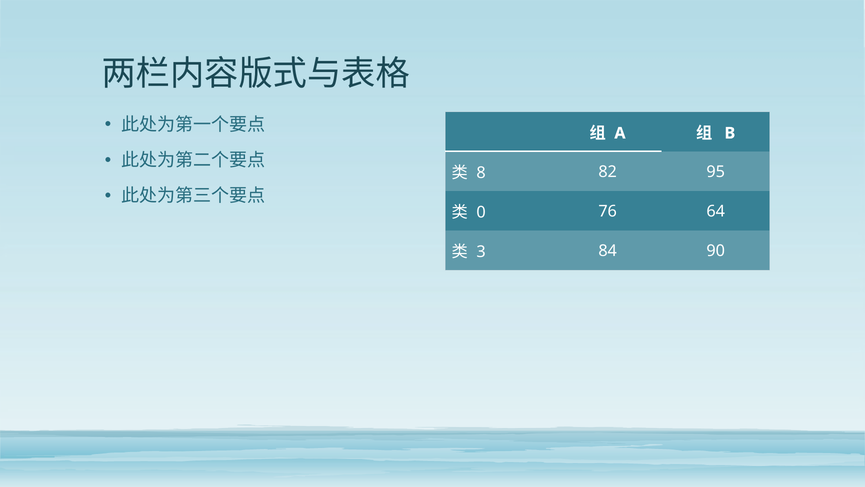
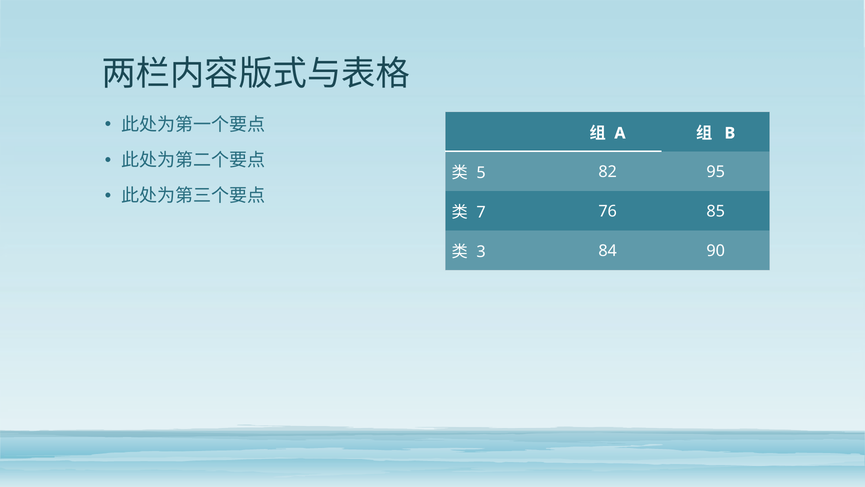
8: 8 -> 5 (481, 173)
0: 0 -> 7 (481, 212)
64: 64 -> 85 (716, 211)
